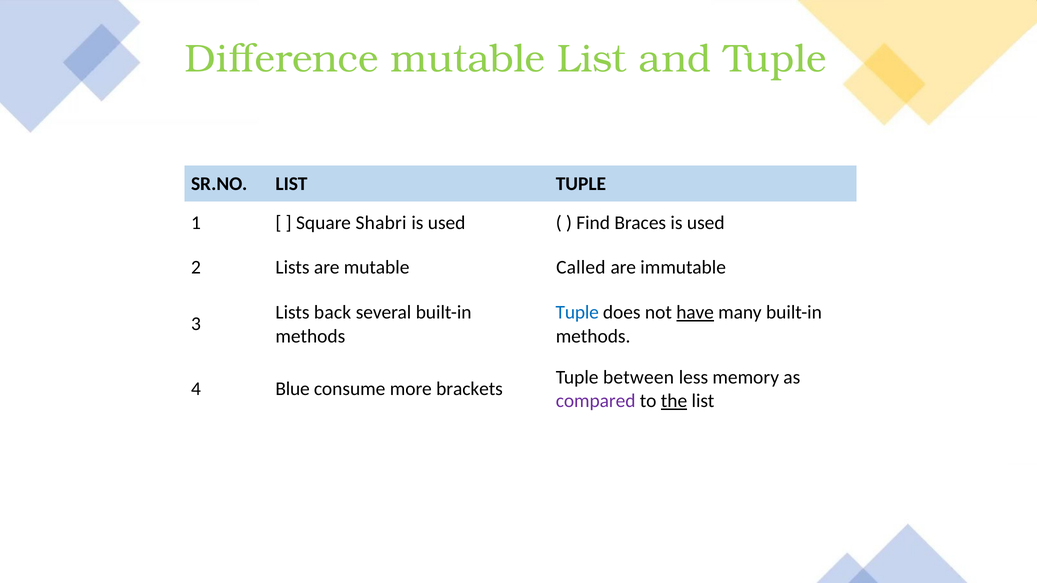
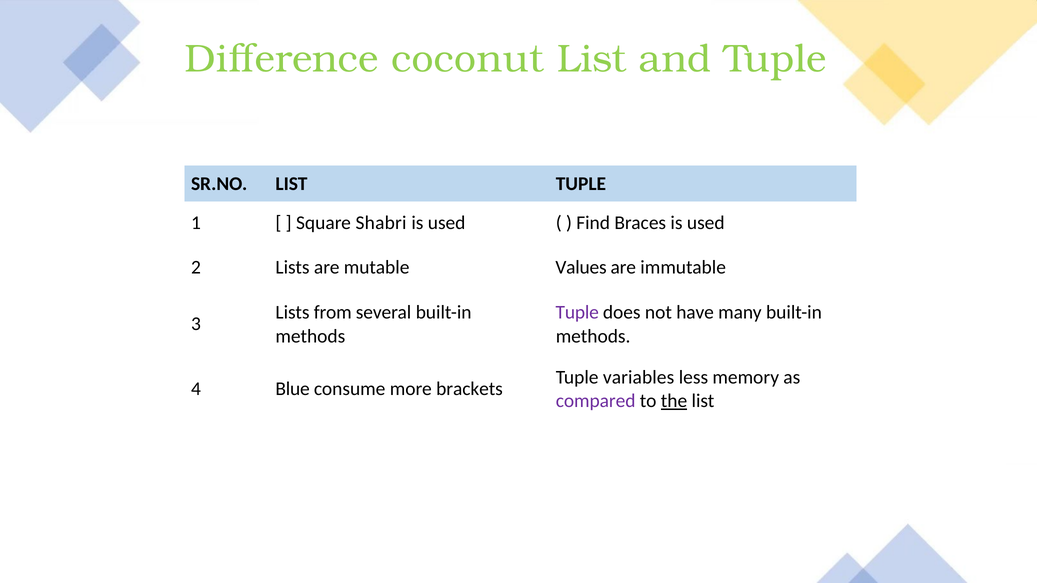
Difference mutable: mutable -> coconut (468, 59)
Called: Called -> Values (581, 268)
back: back -> from (333, 313)
Tuple colour: blue -> purple (577, 313)
have underline: present -> none (695, 313)
between: between -> variables (639, 377)
